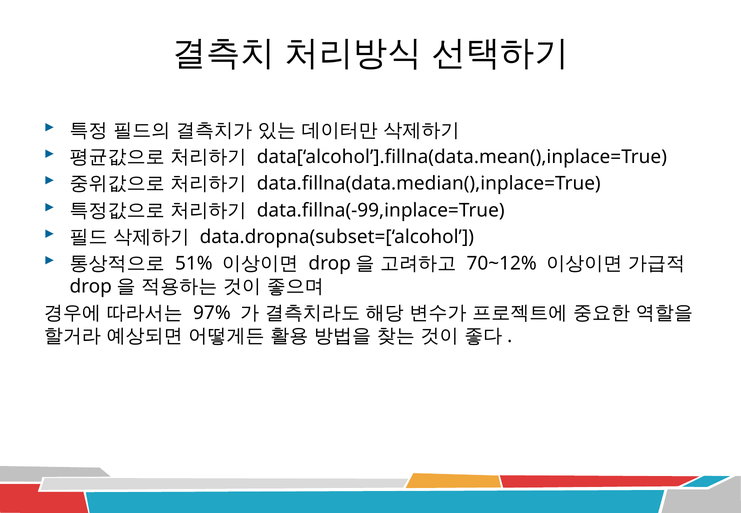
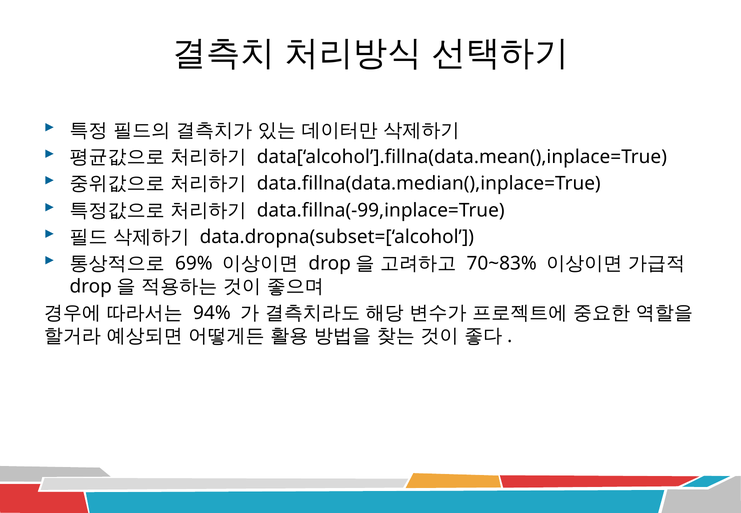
51%: 51% -> 69% (194, 264)
70~12%: 70~12% -> 70~83% (502, 264)
97%: 97% -> 94% (212, 313)
